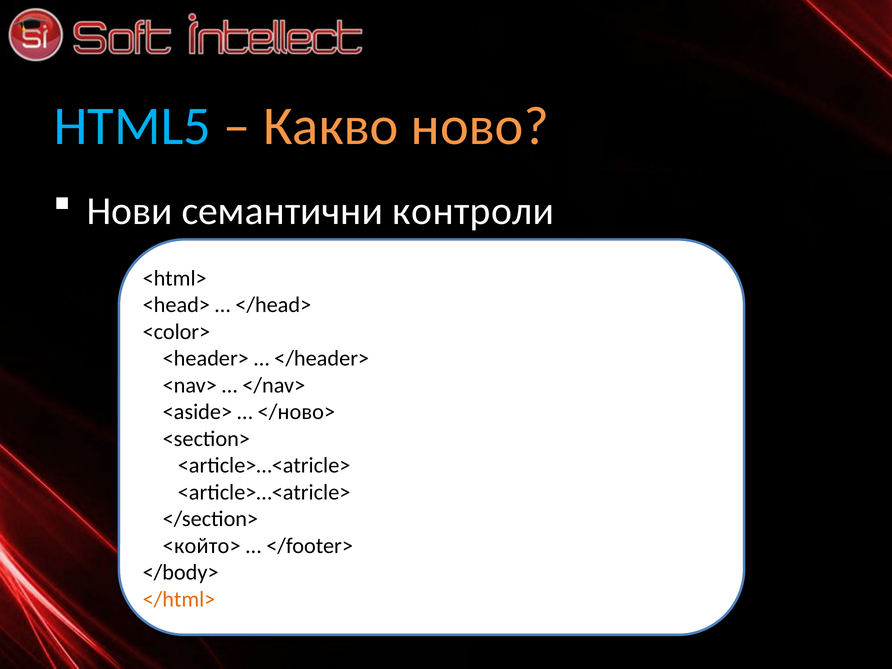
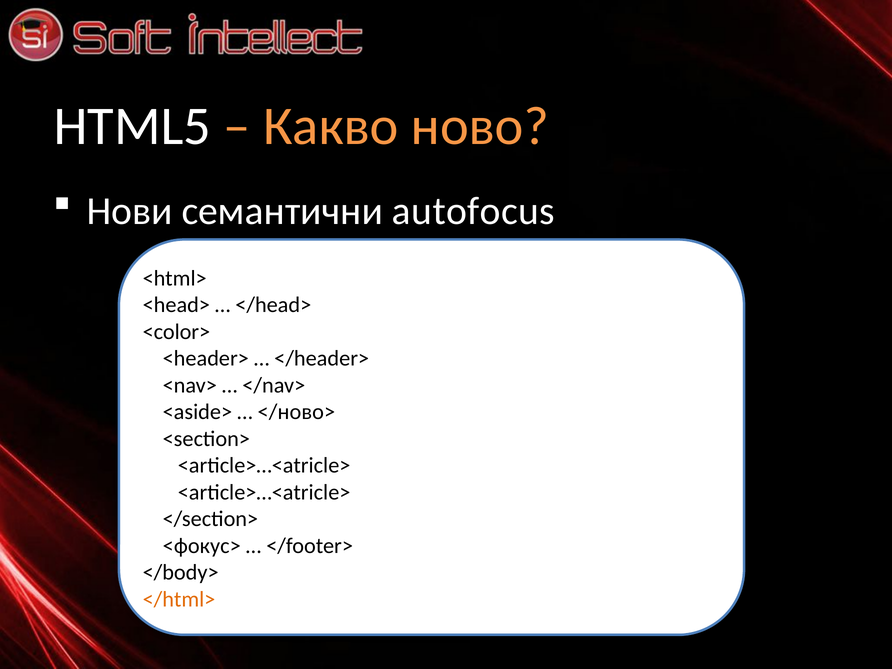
HTML5 colour: light blue -> white (132, 126)
контроли: контроли -> autofocus (473, 211)
<който>: <който> -> <фокус> (202, 546)
